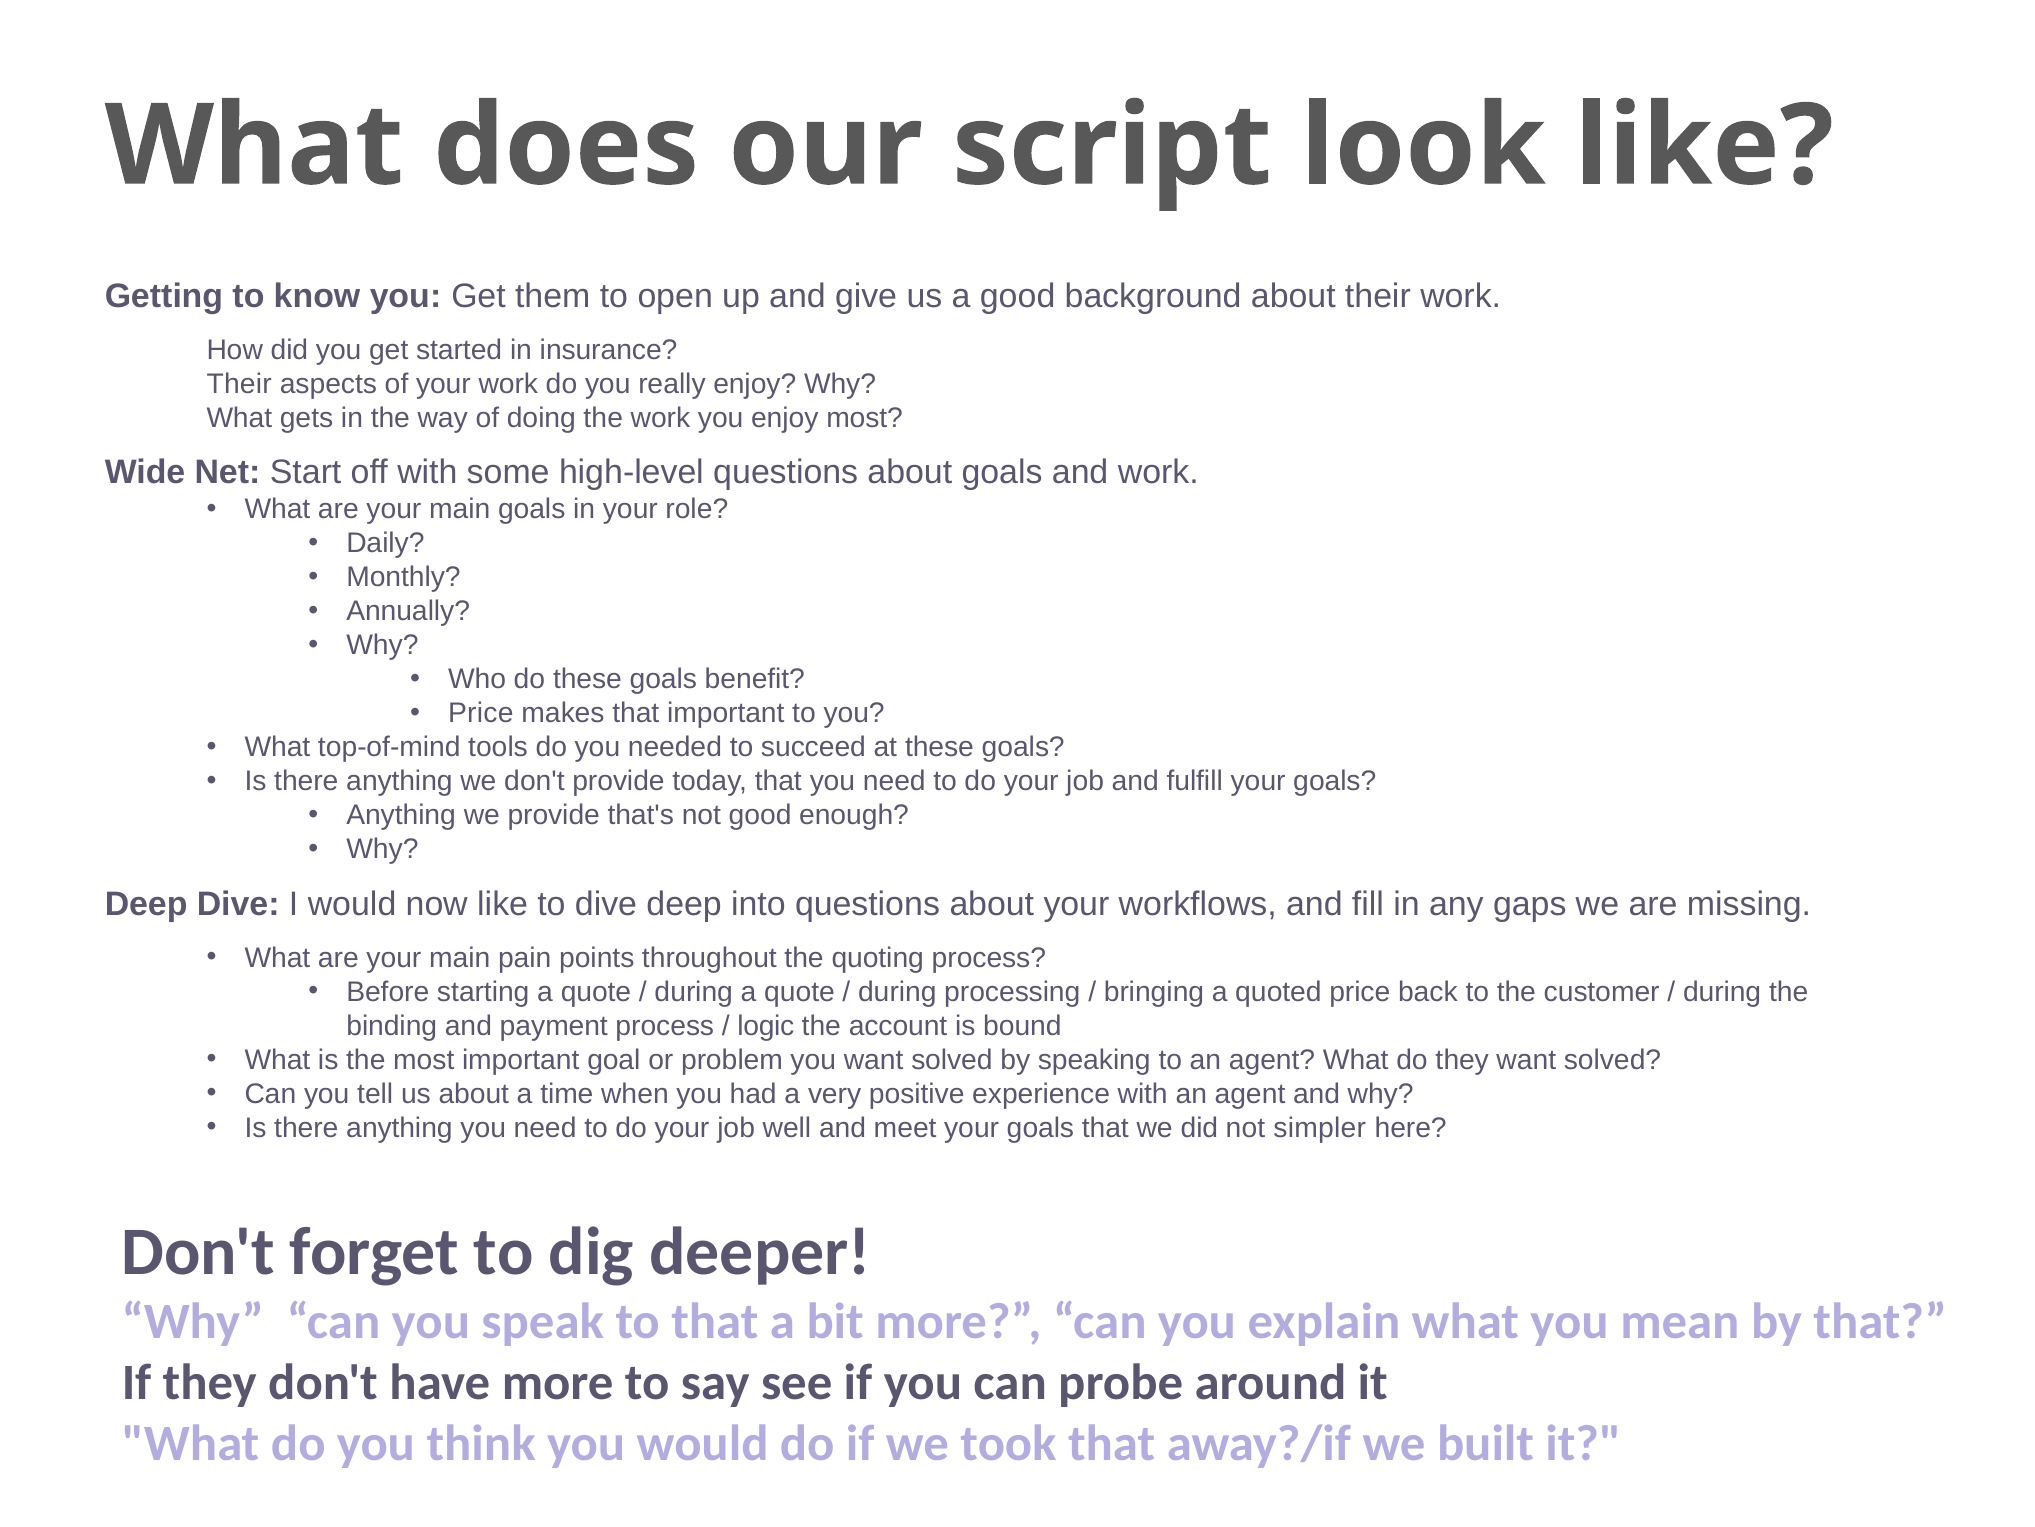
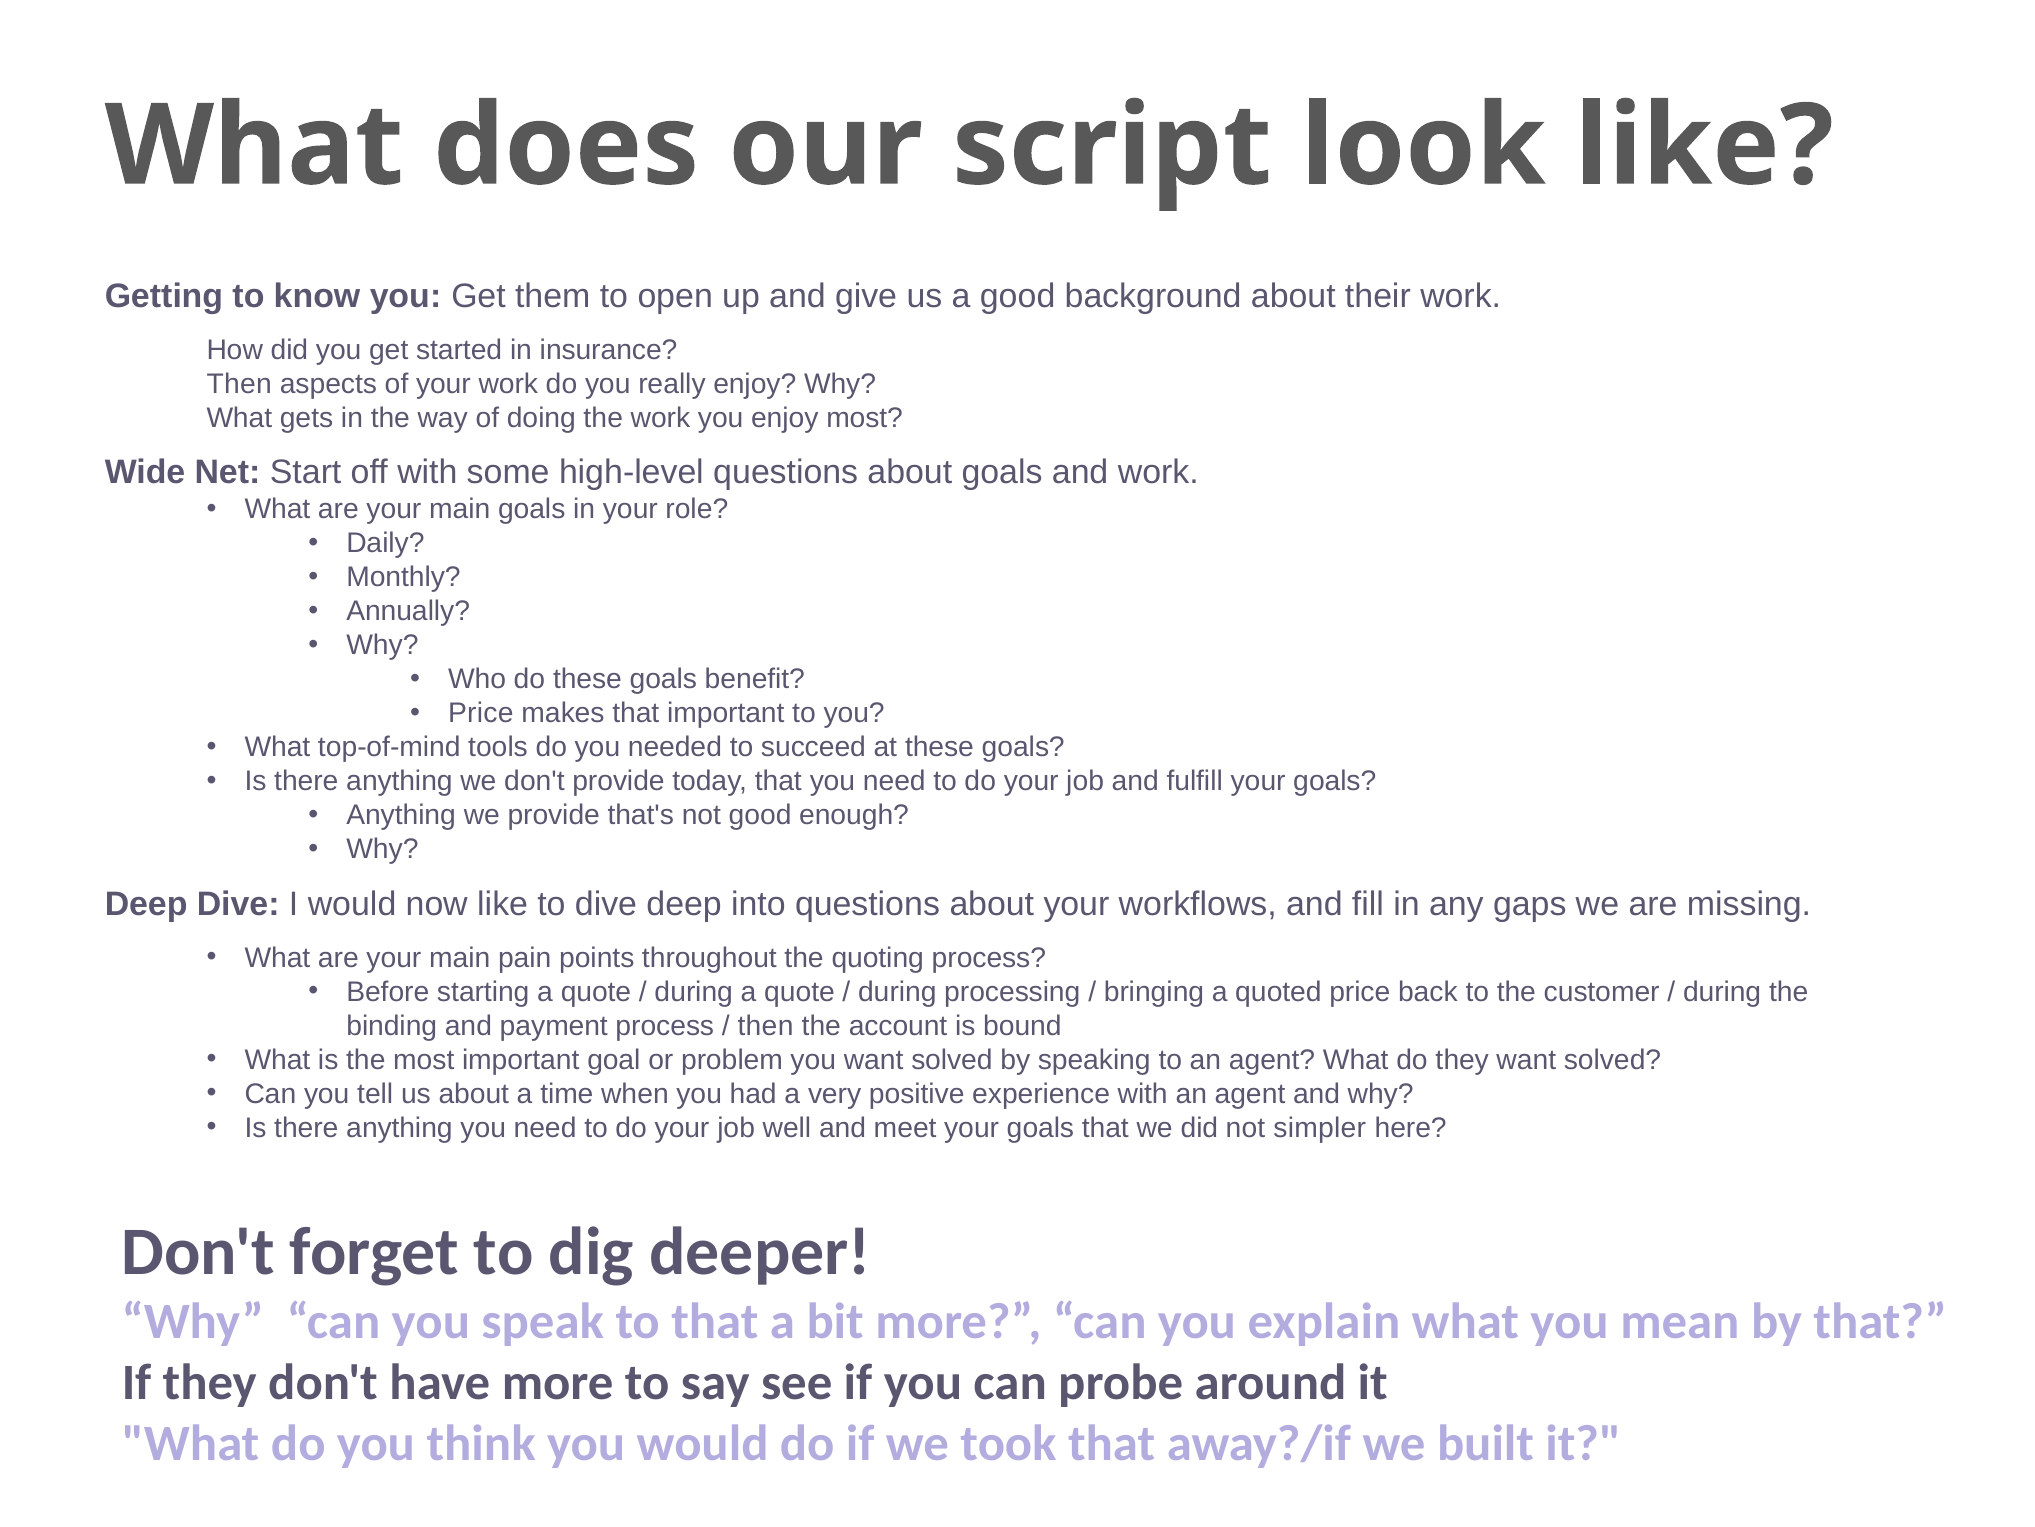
Their: Their -> Then (239, 384)
logic: logic -> then (766, 1025)
